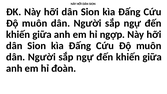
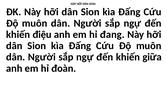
giữa: giữa -> điệu (42, 34)
ngợp: ngợp -> đang (112, 34)
